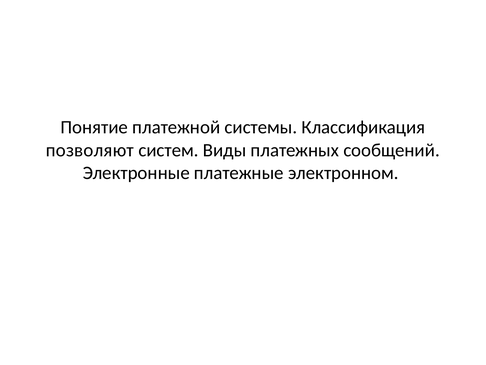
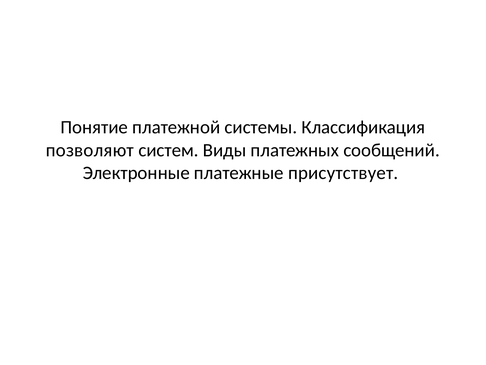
электронном: электронном -> присутствует (343, 173)
